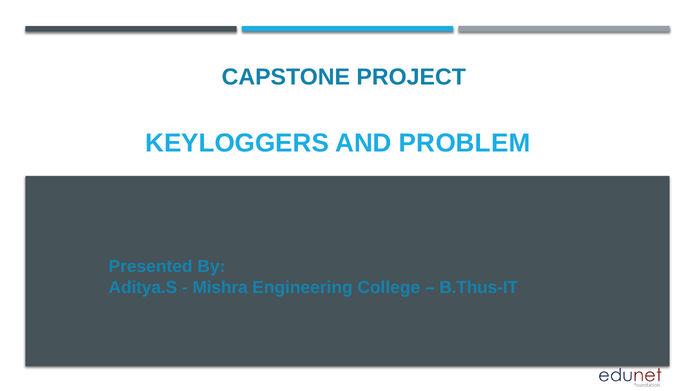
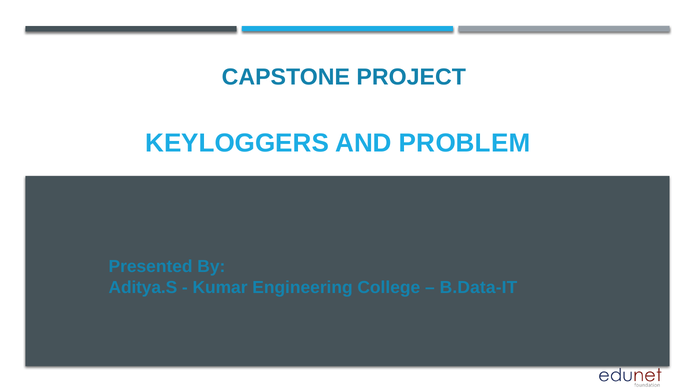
Mishra: Mishra -> Kumar (220, 288)
B.Thus-IT: B.Thus-IT -> B.Data-IT (479, 288)
